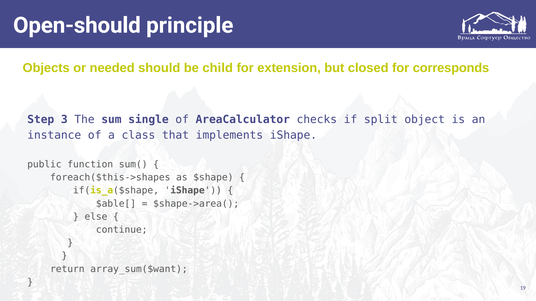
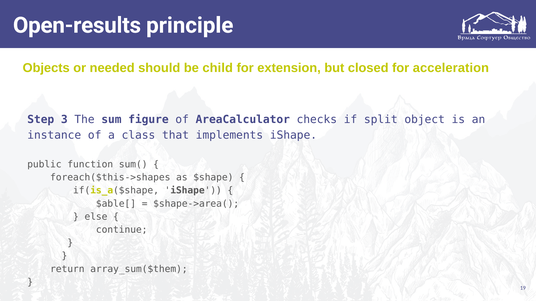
Open-should: Open-should -> Open-results (77, 25)
corresponds: corresponds -> acceleration (451, 68)
single: single -> figure (148, 120)
array_sum($want: array_sum($want -> array_sum($them (139, 269)
